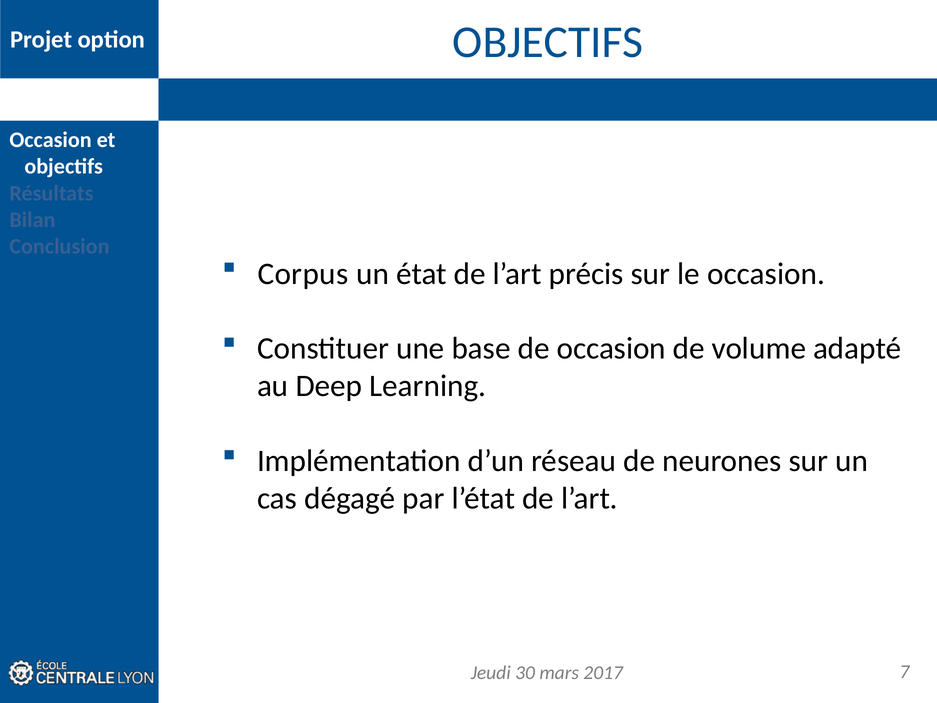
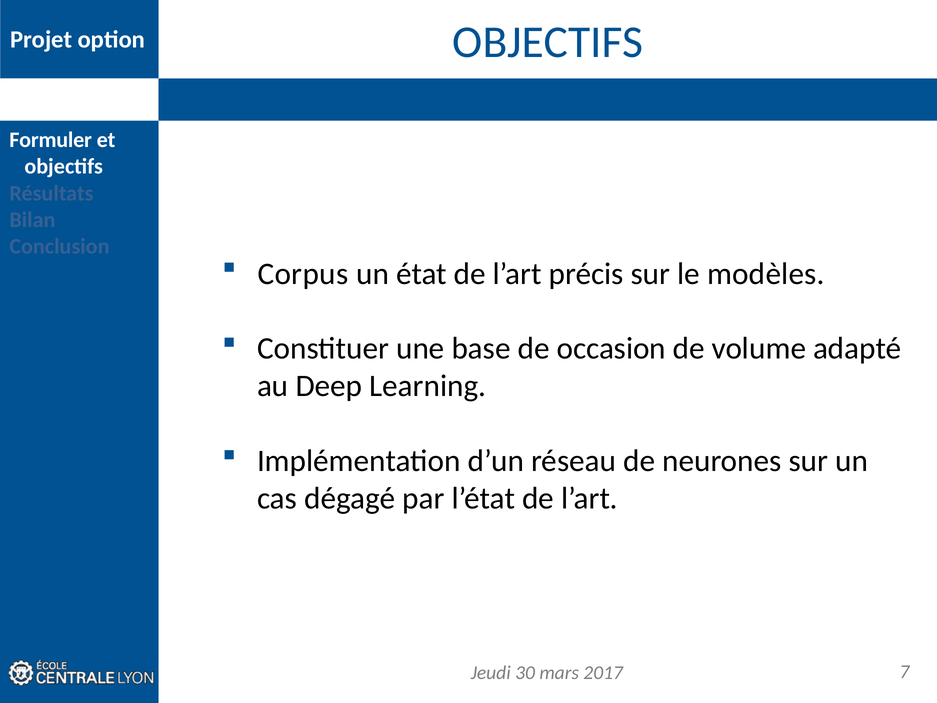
Occasion: Occasion -> Formuler (51, 140)
le occasion: occasion -> modèles (766, 274)
